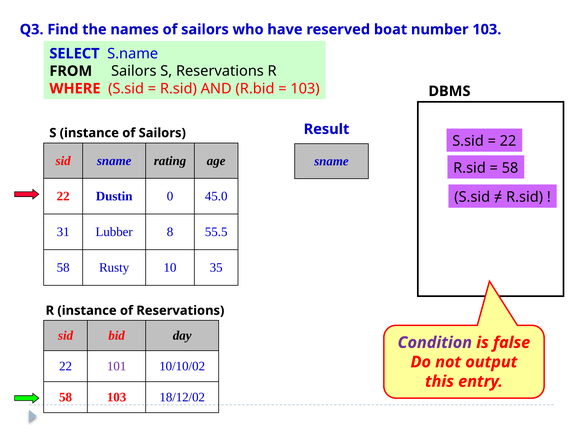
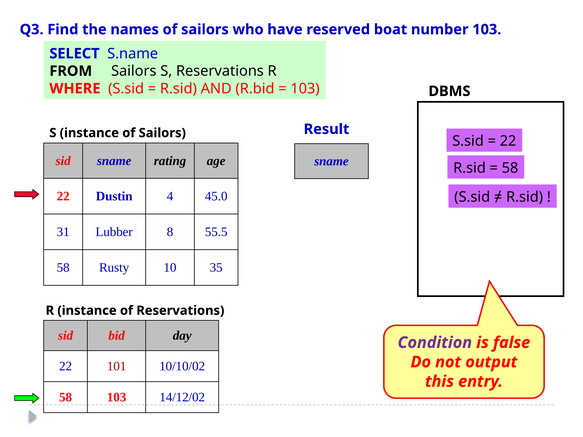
0: 0 -> 4 (170, 196)
101 colour: purple -> red (117, 366)
18/12/02: 18/12/02 -> 14/12/02 (182, 397)
